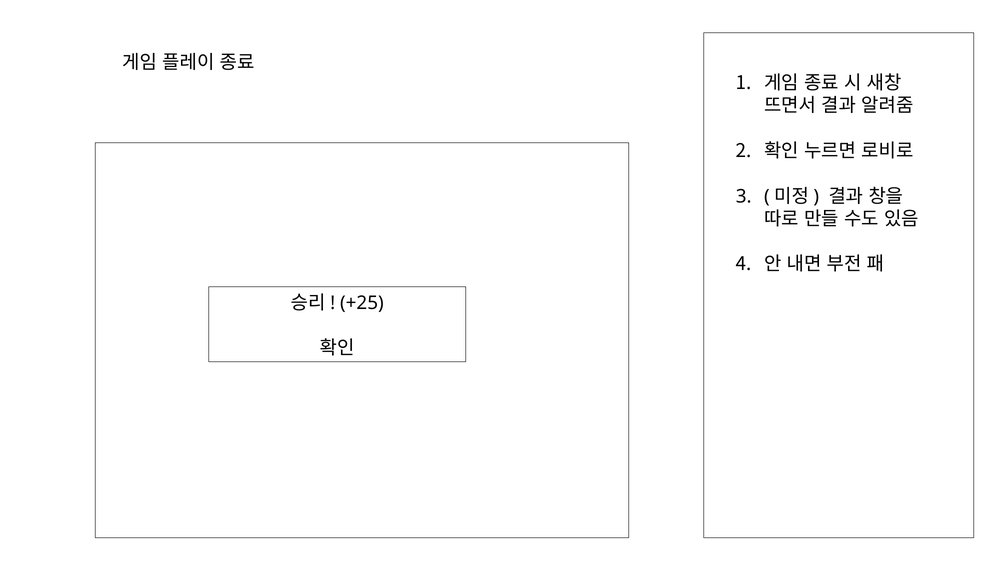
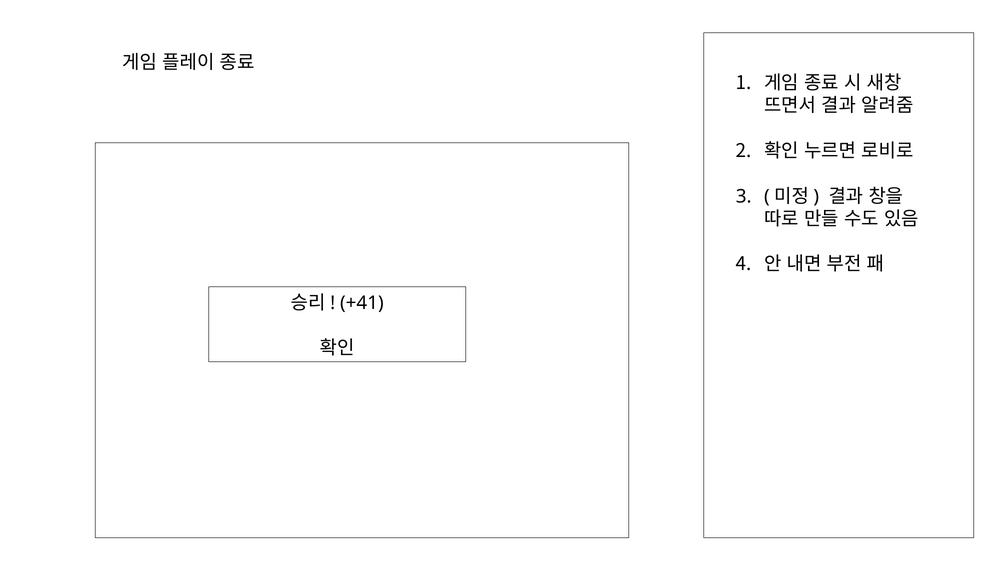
+25: +25 -> +41 (362, 303)
